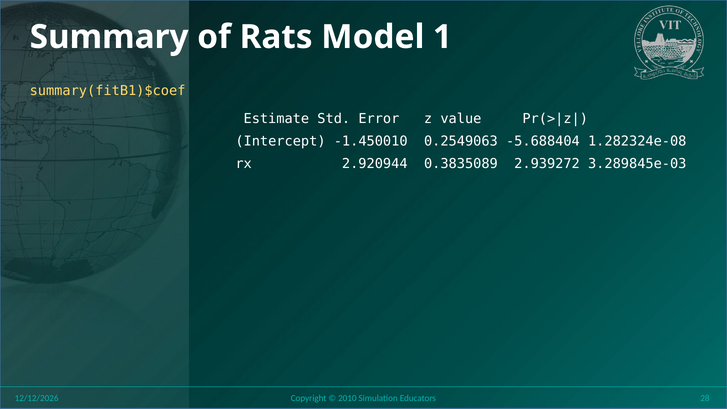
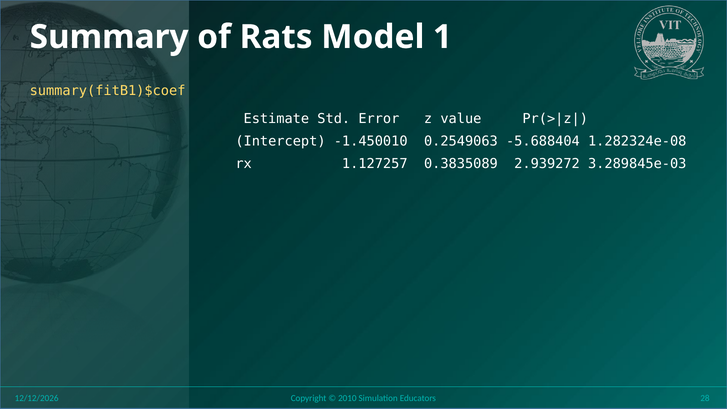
2.920944: 2.920944 -> 1.127257 (375, 163)
